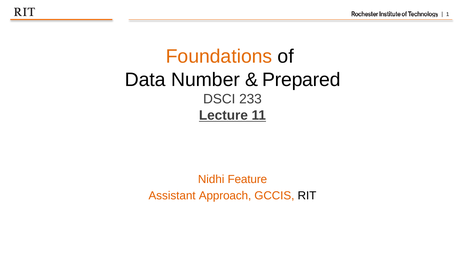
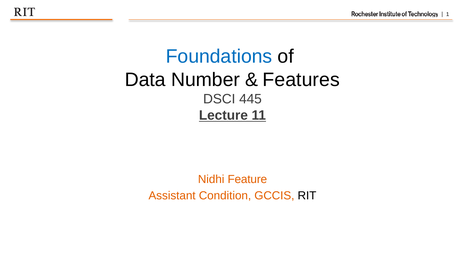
Foundations colour: orange -> blue (219, 56)
Prepared: Prepared -> Features (301, 80)
233: 233 -> 445 (250, 99)
Approach: Approach -> Condition (225, 195)
